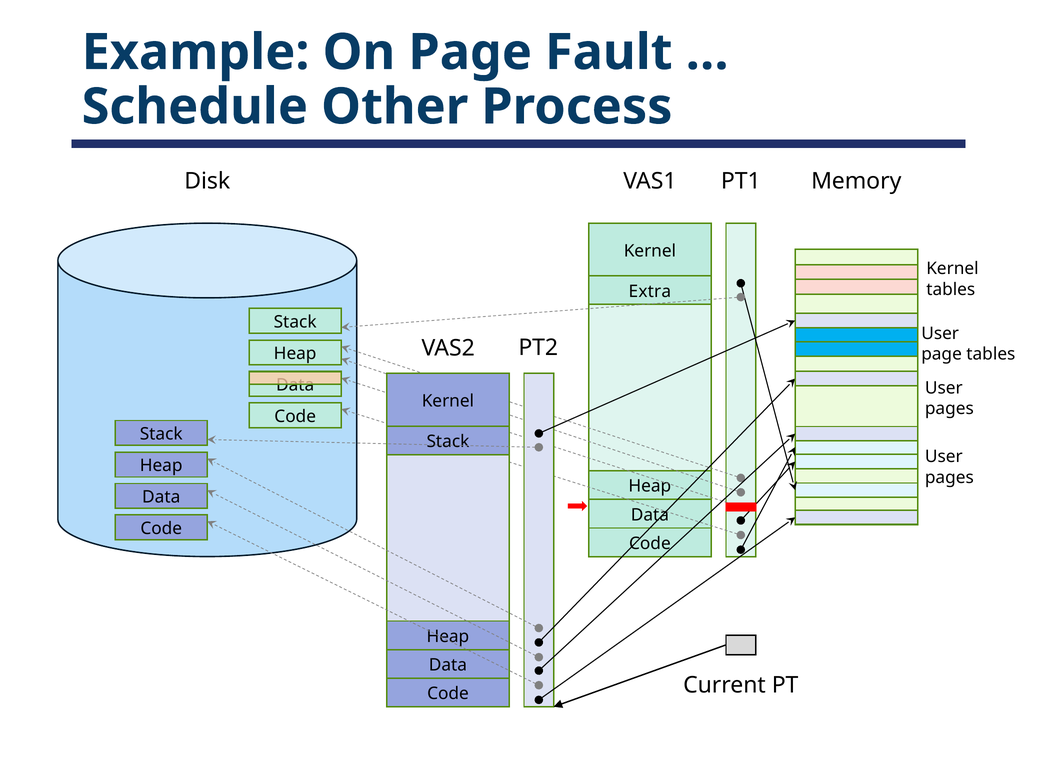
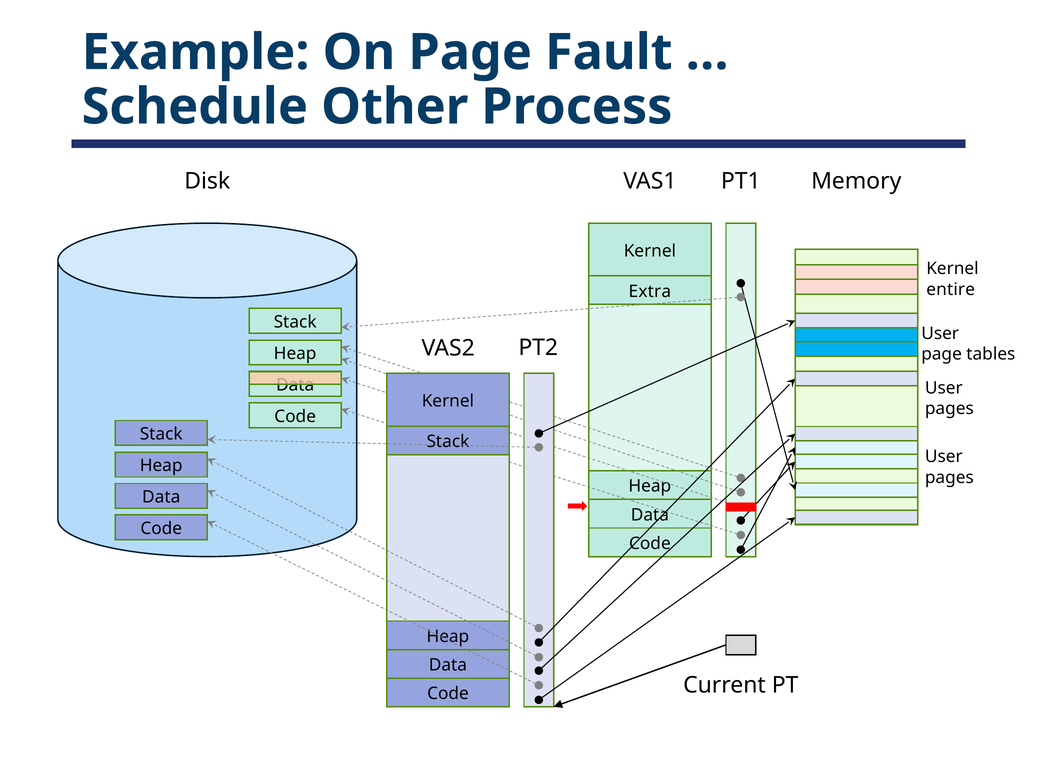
tables: tables -> entire (951, 290)
